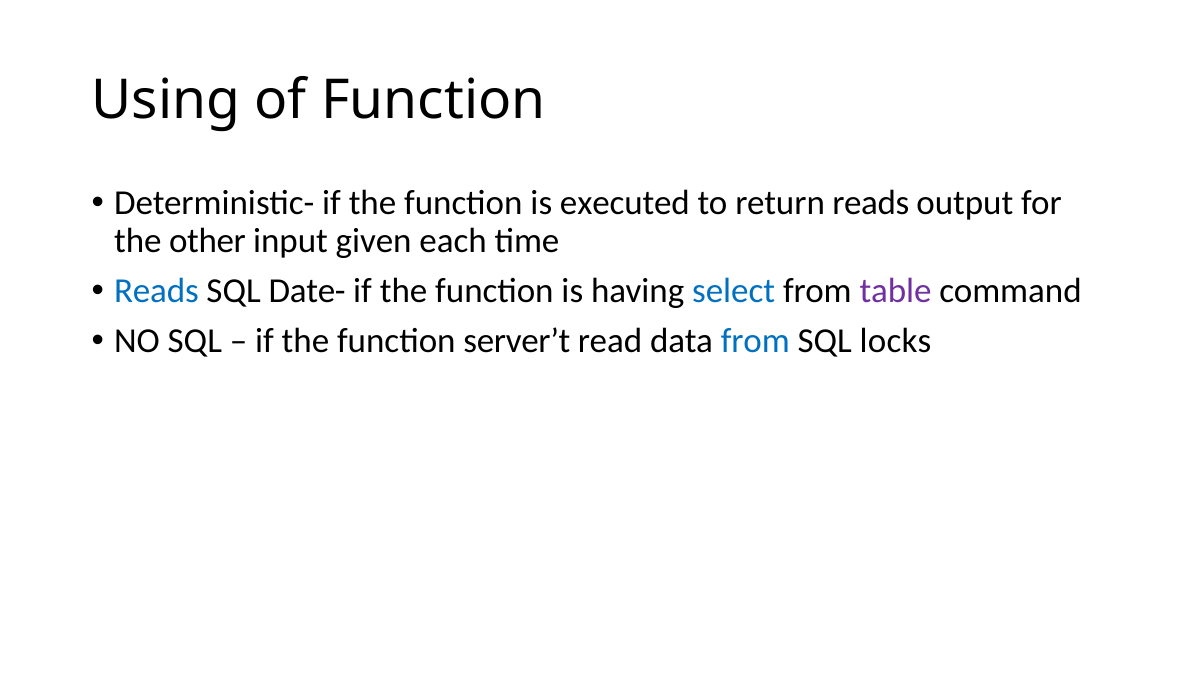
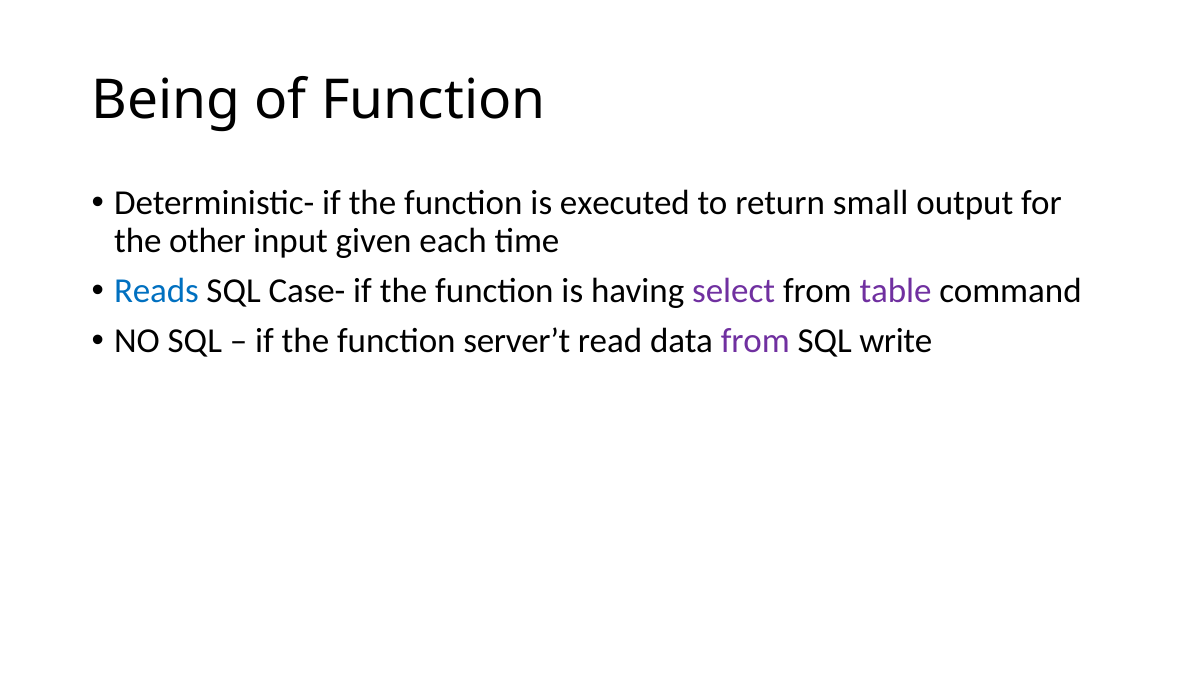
Using: Using -> Being (166, 101)
return reads: reads -> small (871, 203)
Date-: Date- -> Case- (307, 291)
select colour: blue -> purple (734, 291)
from colour: blue -> purple (755, 342)
locks: locks -> write (896, 342)
